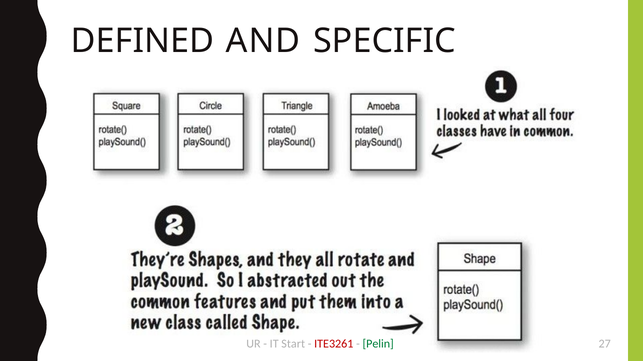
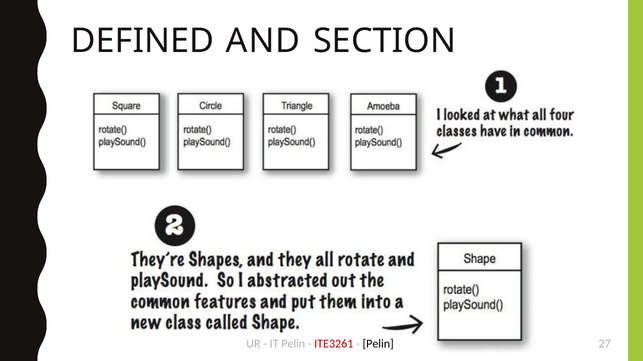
SPECIFIC: SPECIFIC -> SECTION (385, 41)
IT Start: Start -> Pelin (293, 344)
Pelin colour: green -> black (378, 344)
